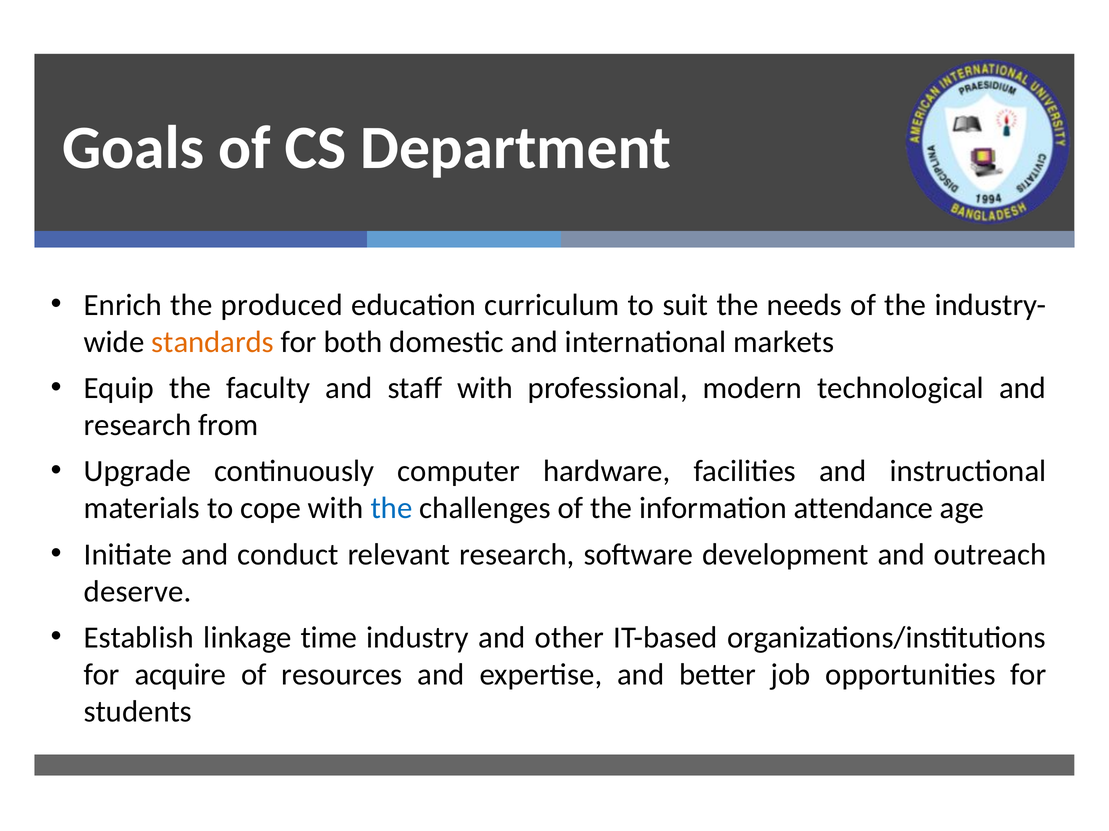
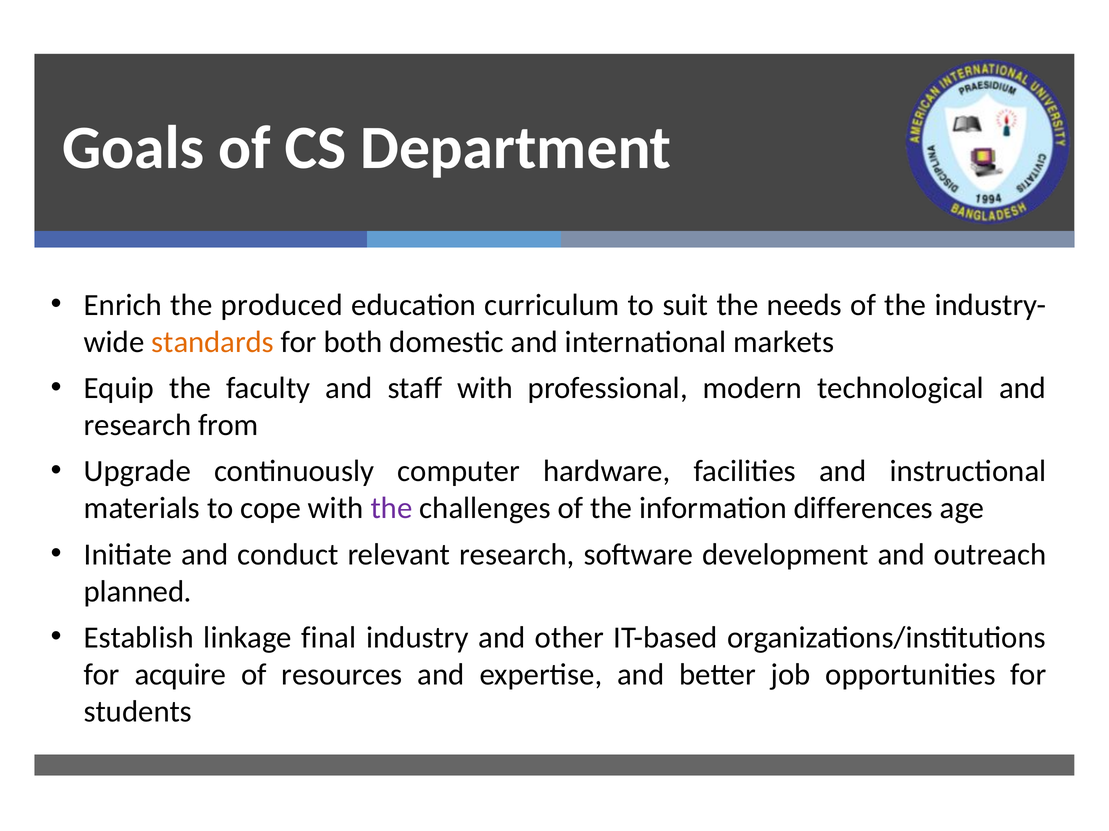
the colour: blue -> purple (391, 509)
attendance: attendance -> differences (863, 509)
deserve: deserve -> planned (138, 592)
time: time -> final (329, 638)
